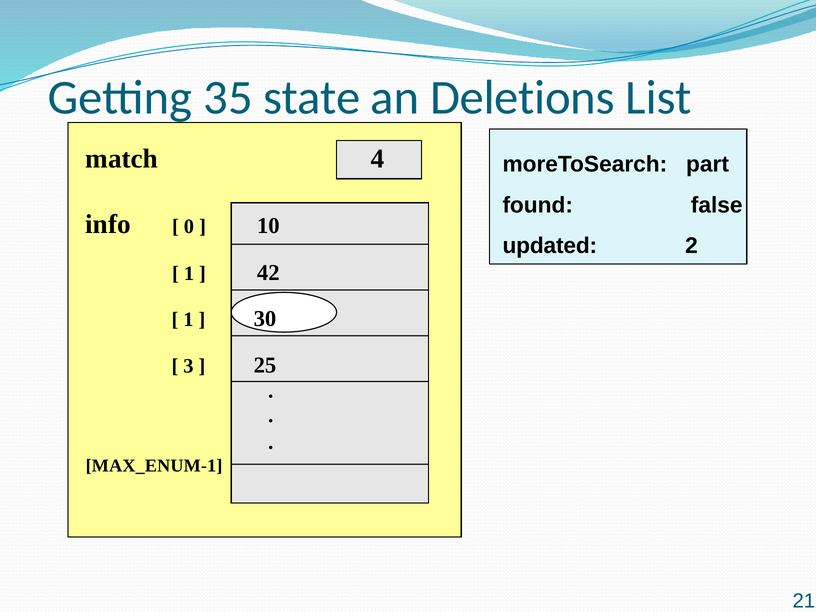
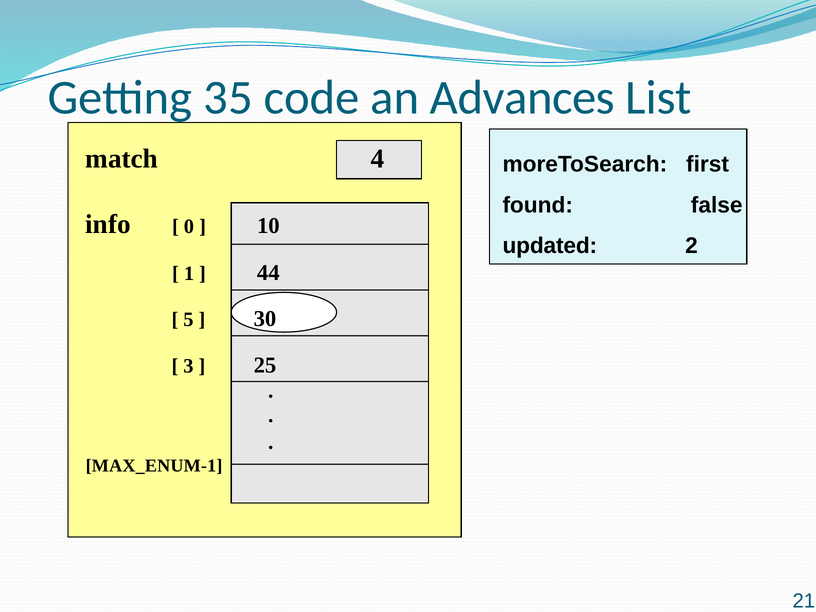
state: state -> code (312, 98)
Deletions: Deletions -> Advances (522, 98)
part: part -> first (708, 164)
42: 42 -> 44 (268, 273)
1: 1 -> 5 (188, 320)
